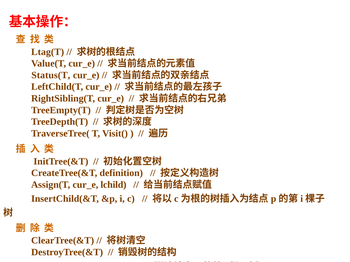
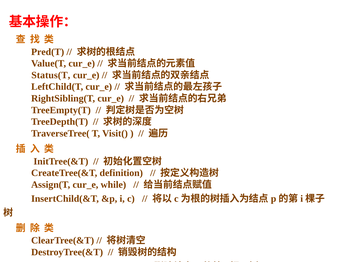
Ltag(T: Ltag(T -> Pred(T (48, 52)
lchild: lchild -> while (113, 185)
